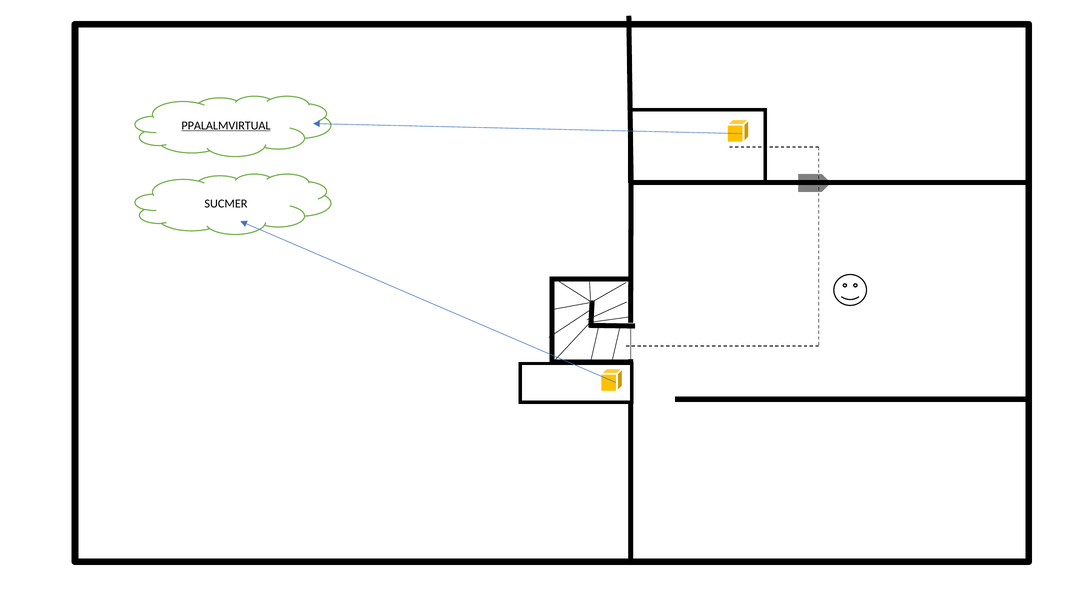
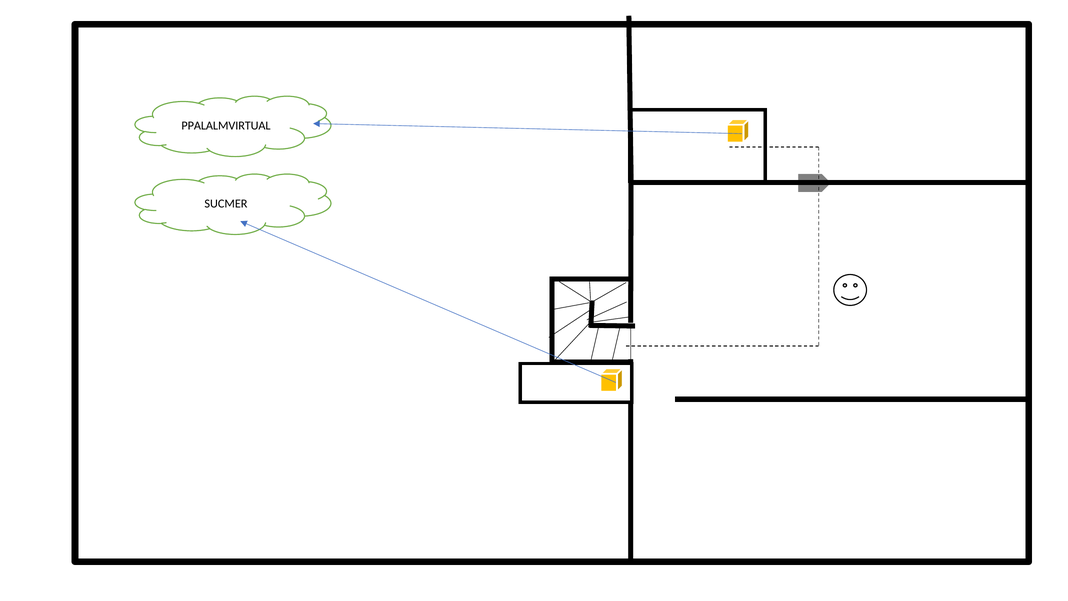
PPALALMVIRTUAL underline: present -> none (226, 126)
